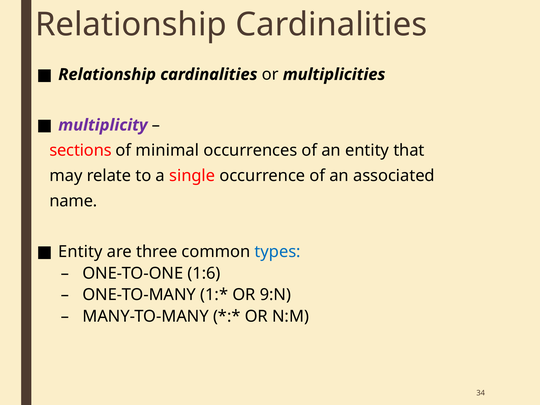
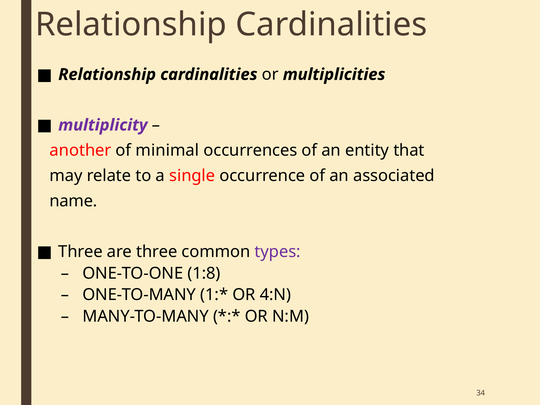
sections: sections -> another (80, 150)
Entity: Entity -> Three (80, 252)
types colour: blue -> purple (278, 252)
1:6: 1:6 -> 1:8 (204, 273)
9:N: 9:N -> 4:N (275, 295)
